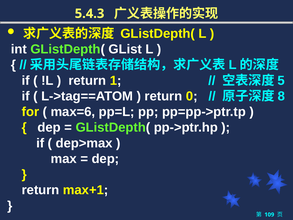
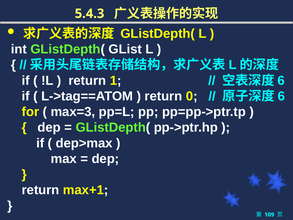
5: 5 -> 6 (281, 80)
8: 8 -> 6 (281, 96)
max=6: max=6 -> max=3 (73, 112)
